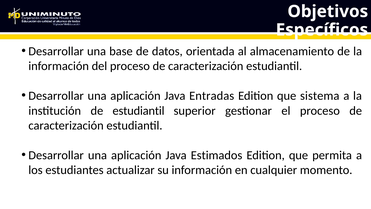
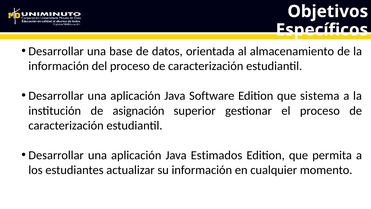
Entradas: Entradas -> Software (212, 96)
de estudiantil: estudiantil -> asignación (139, 111)
